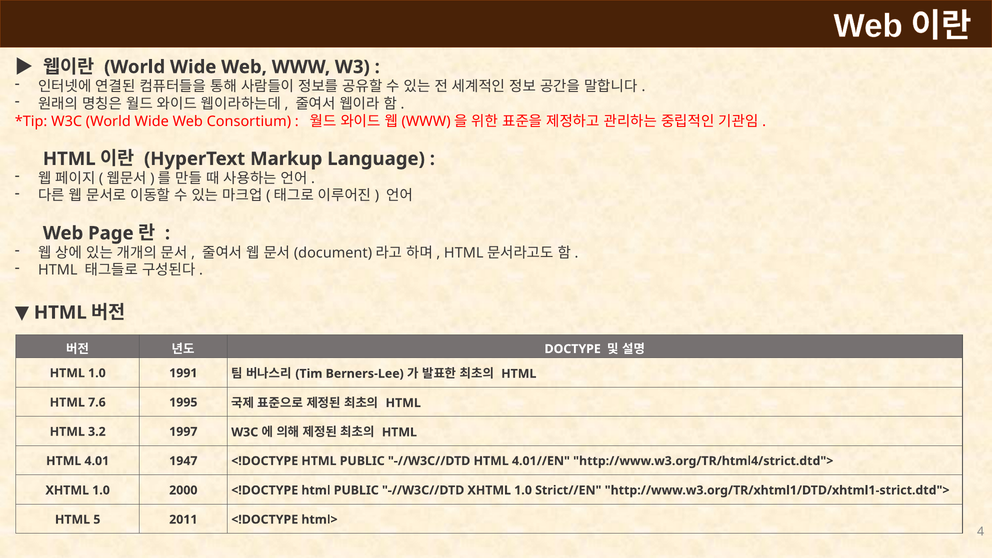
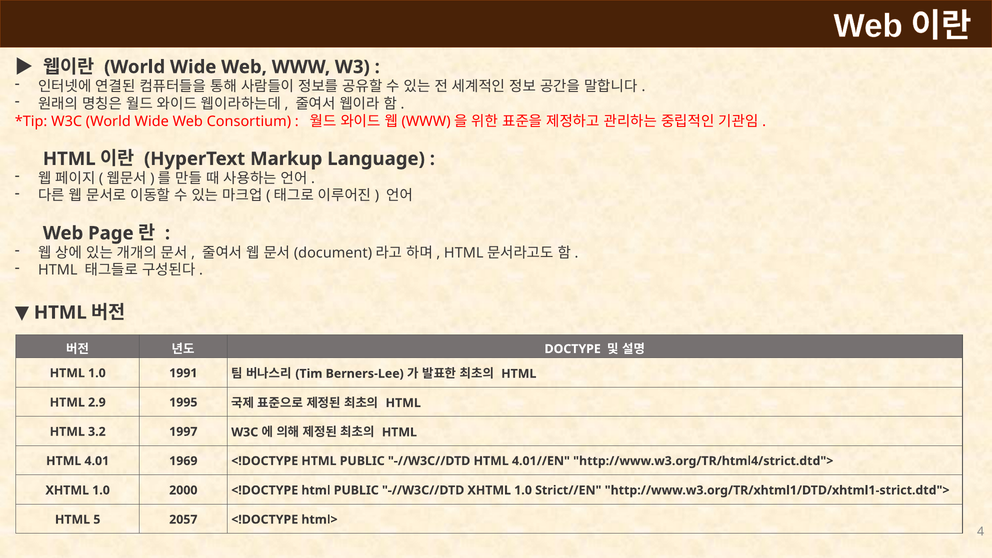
7.6: 7.6 -> 2.9 (97, 402)
1947: 1947 -> 1969 (183, 461)
2011: 2011 -> 2057 (183, 520)
